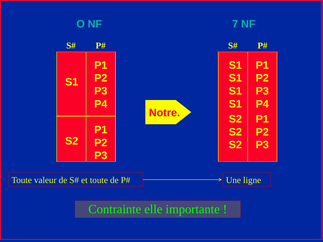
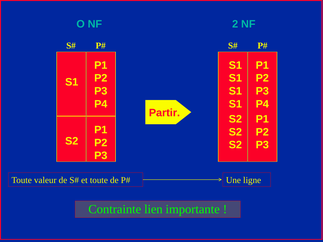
7: 7 -> 2 (235, 24)
Notre: Notre -> Partir (164, 113)
elle: elle -> lien (153, 209)
